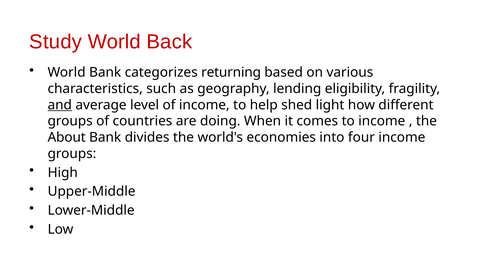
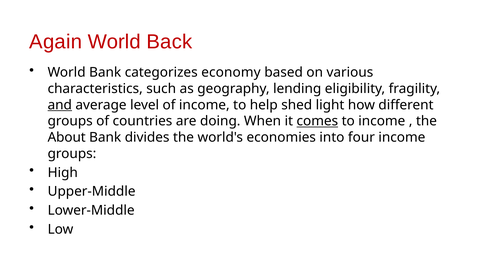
Study: Study -> Again (56, 42)
returning: returning -> economy (231, 73)
comes underline: none -> present (317, 121)
